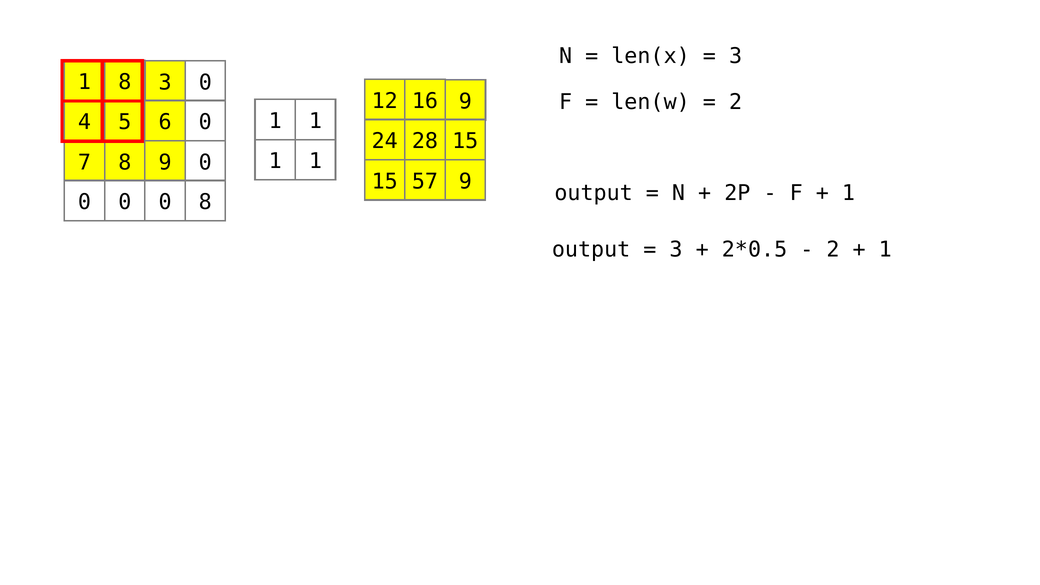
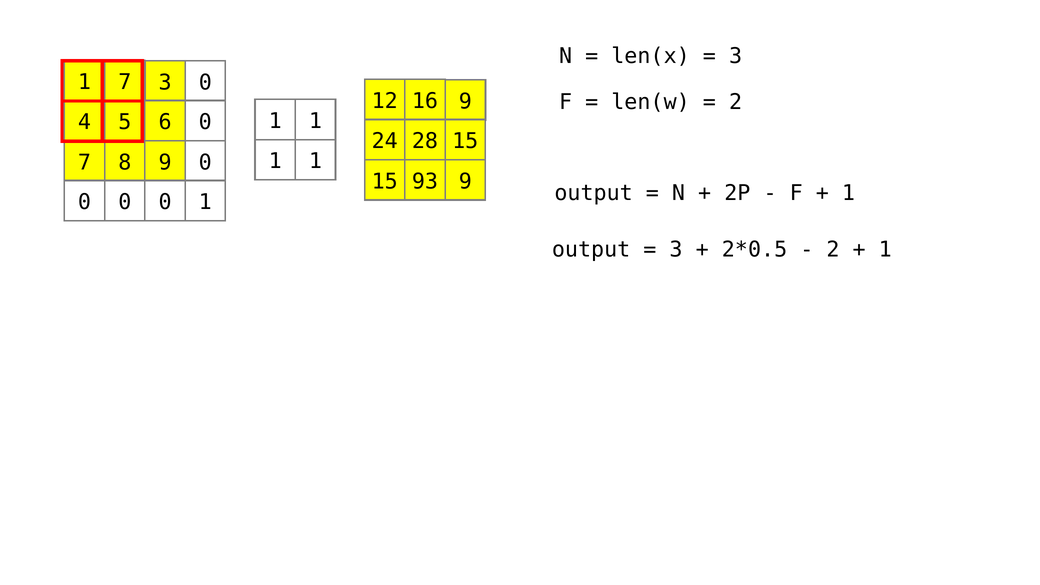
1 8: 8 -> 7 (125, 82)
57: 57 -> 93 (425, 181)
0 8: 8 -> 1 (205, 202)
